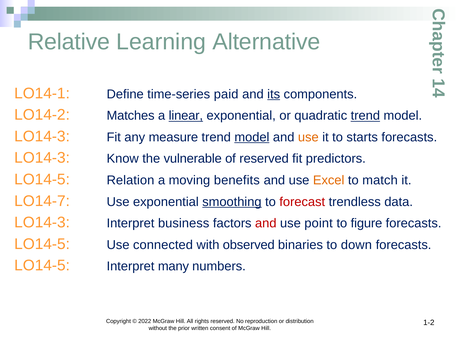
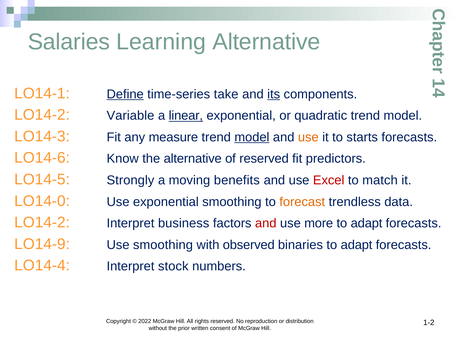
Relative: Relative -> Salaries (69, 42)
Define underline: none -> present (125, 94)
paid: paid -> take (226, 94)
Matches: Matches -> Variable (130, 116)
trend underline: present -> none (365, 116)
LO14-3: LO14-3 -> LO14-6 (42, 158)
the vulnerable: vulnerable -> alternative (193, 159)
Relation: Relation -> Strongly (130, 181)
Excel colour: orange -> red (329, 181)
LO14-7: LO14-7 -> LO14-0 (42, 201)
smoothing underline: present -> none (232, 202)
forecast colour: red -> orange (302, 202)
LO14-3: LO14-3 -> LO14-2 (42, 223)
point: point -> more (319, 224)
figure: figure -> adapt (367, 224)
LO14-5: LO14-5 -> LO14-9 (42, 244)
Use connected: connected -> smoothing (163, 245)
binaries to down: down -> adapt (357, 245)
LO14-5: LO14-5 -> LO14-4 (42, 266)
many: many -> stock (173, 267)
